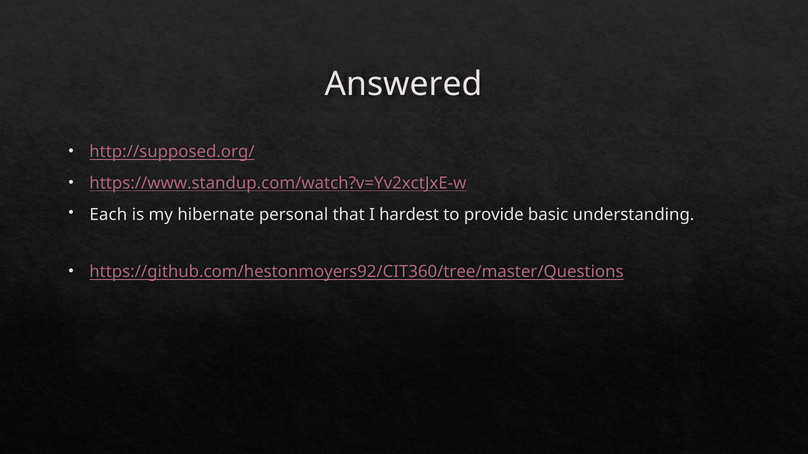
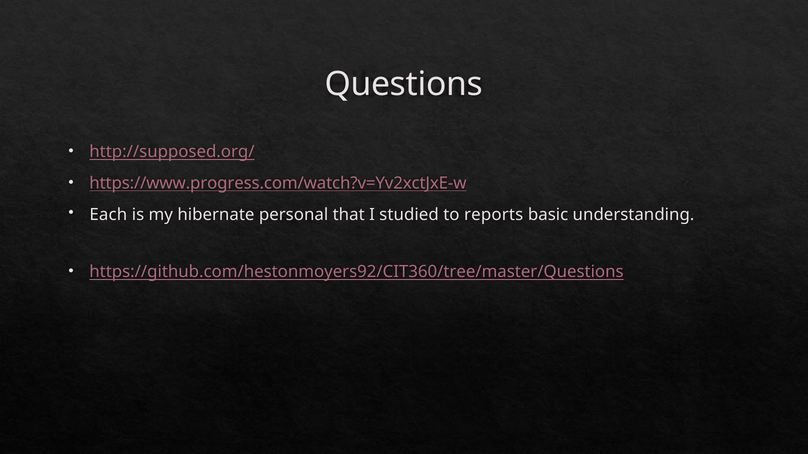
Answered: Answered -> Questions (404, 84)
https://www.standup.com/watch?v=Yv2xctJxE-w: https://www.standup.com/watch?v=Yv2xctJxE-w -> https://www.progress.com/watch?v=Yv2xctJxE-w (278, 183)
hardest: hardest -> studied (409, 215)
provide: provide -> reports (494, 215)
